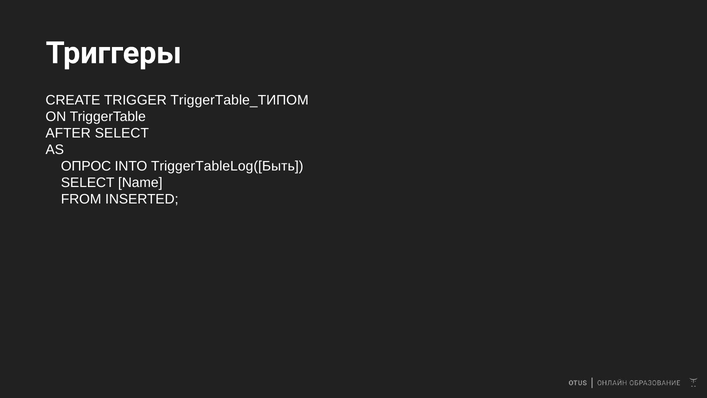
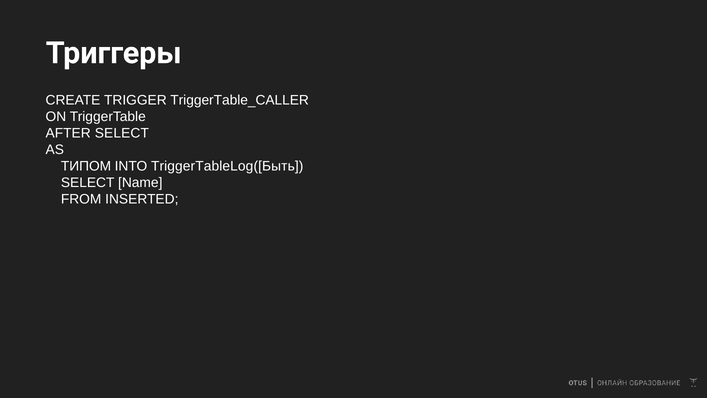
TriggerTable_ТИПОМ: TriggerTable_ТИПОМ -> TriggerTable_CALLER (240, 100)
ОПРОС: ОПРОС -> ТИПОМ (86, 166)
